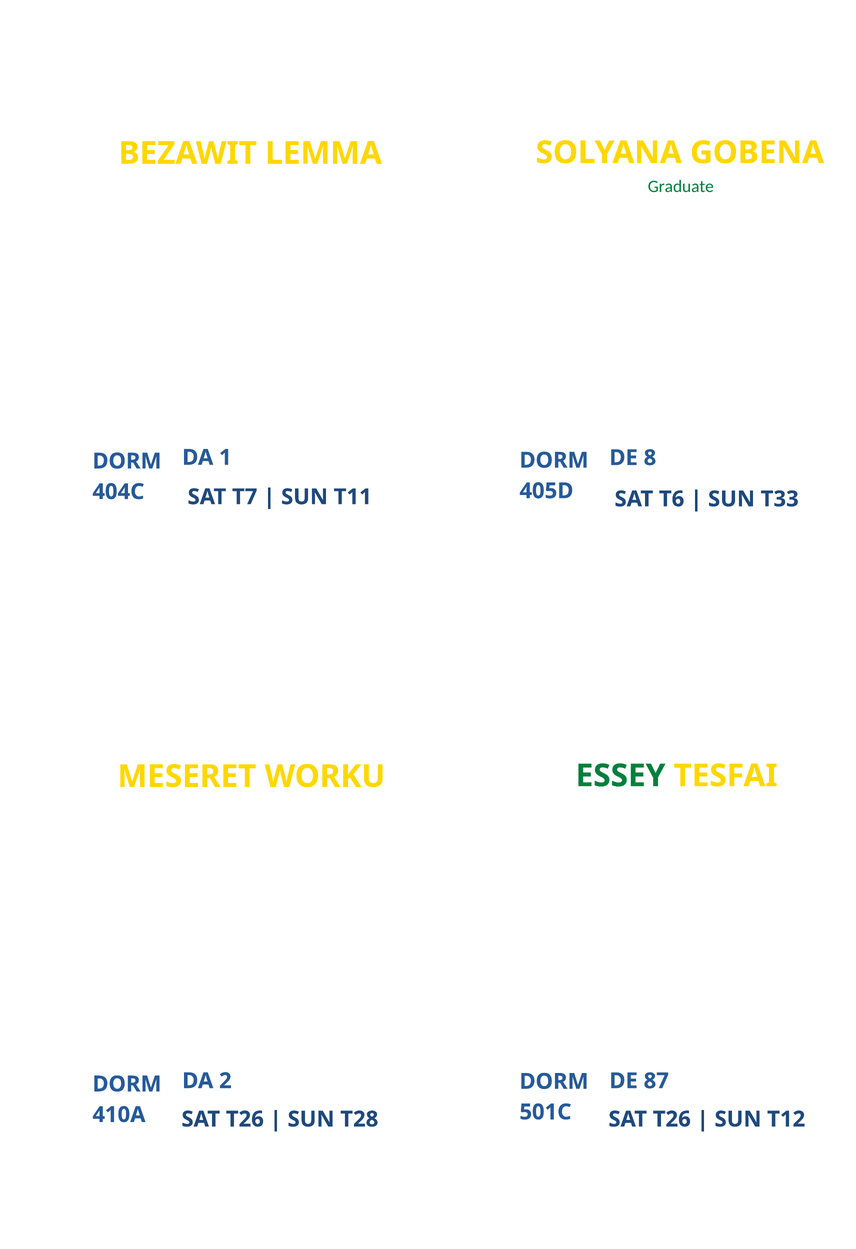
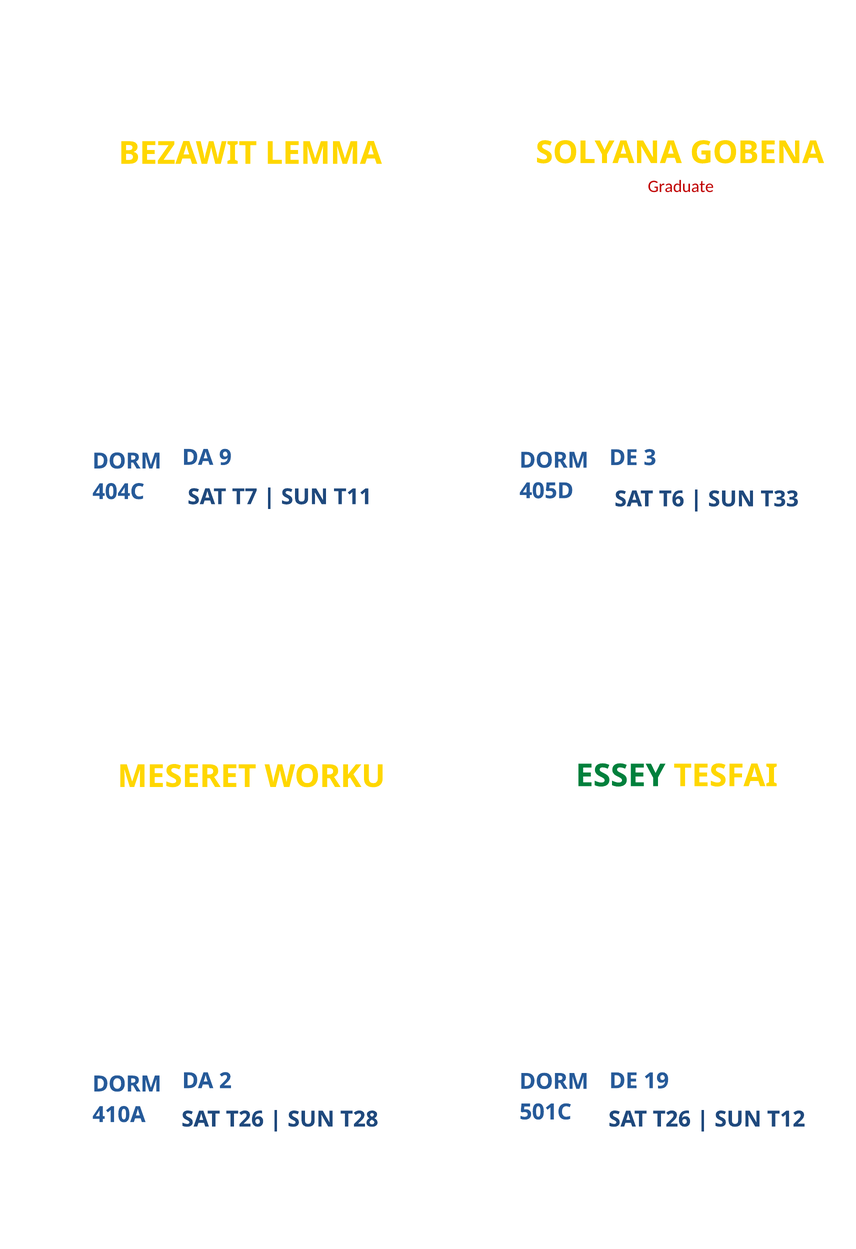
Graduate colour: green -> red (681, 186)
1: 1 -> 9 (225, 458)
8: 8 -> 3 (650, 458)
87: 87 -> 19 (656, 1082)
